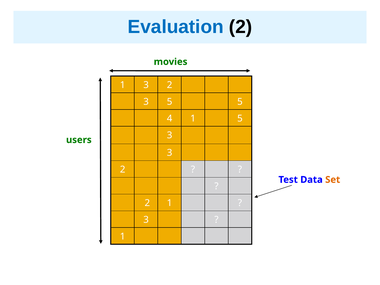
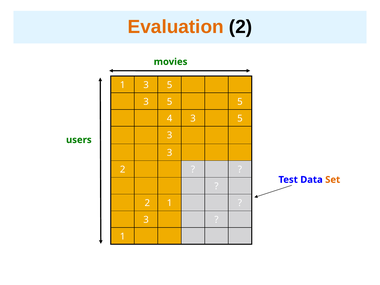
Evaluation colour: blue -> orange (176, 27)
1 3 2: 2 -> 5 (170, 85)
4 1: 1 -> 3 (193, 118)
